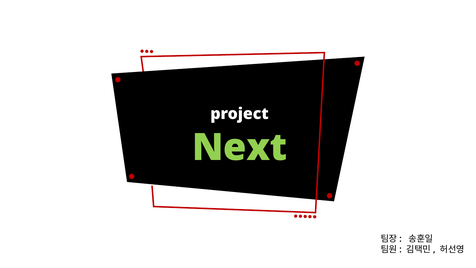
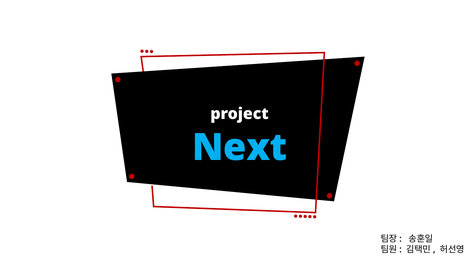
Next colour: light green -> light blue (240, 147)
